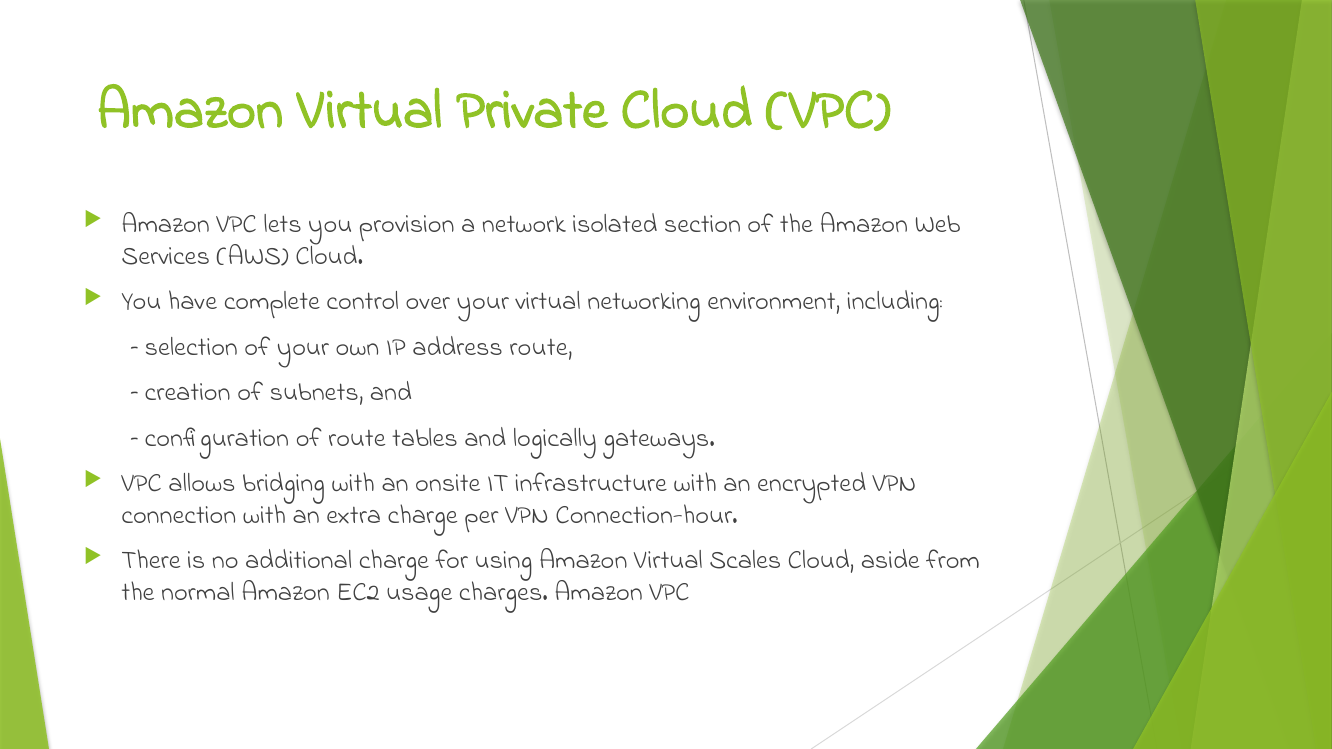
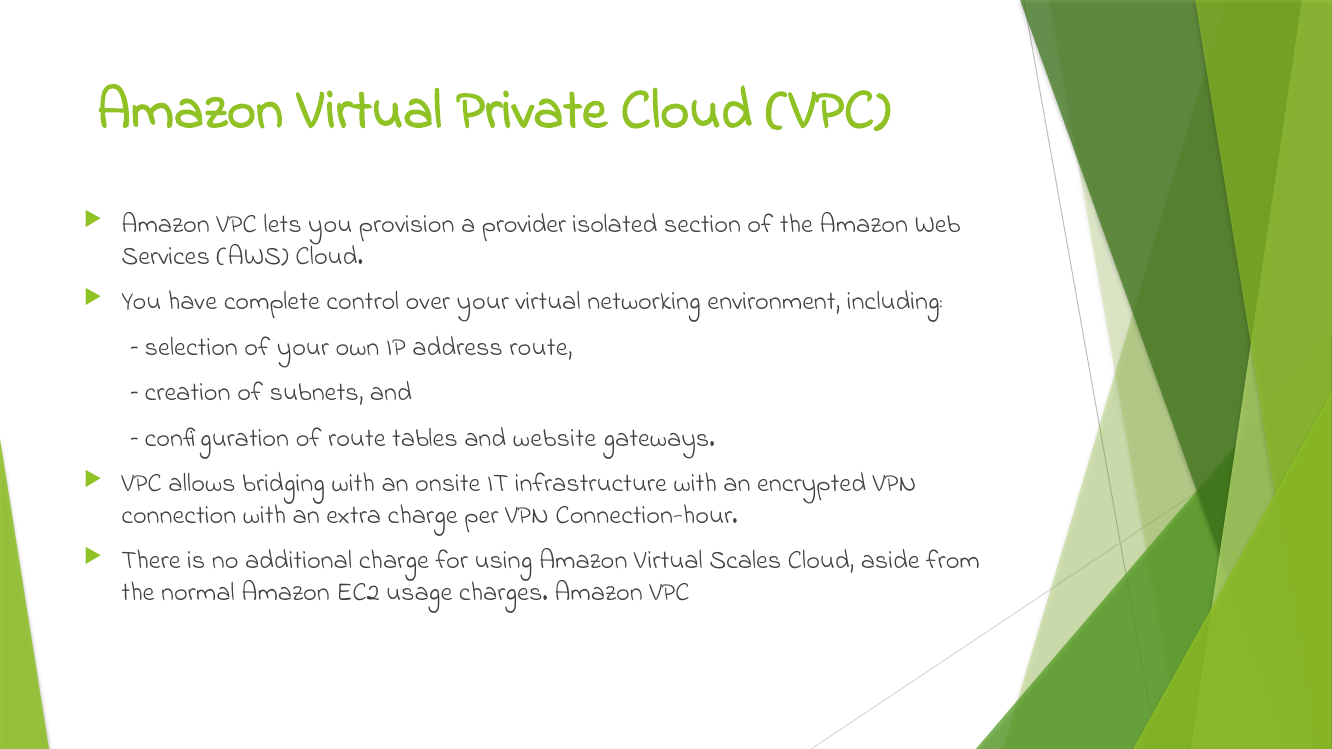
network: network -> provider (524, 224)
logically: logically -> website (555, 438)
